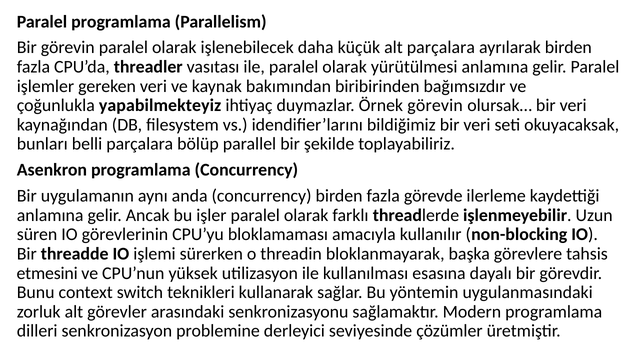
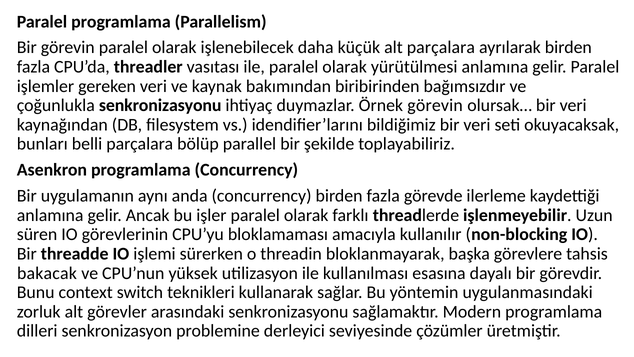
çoğunlukla yapabilmekteyiz: yapabilmekteyiz -> senkronizasyonu (160, 105)
etmesini: etmesini -> bakacak (47, 273)
